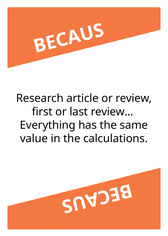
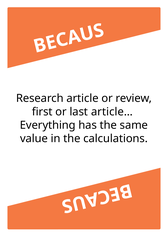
review…: review… -> article… (112, 111)
